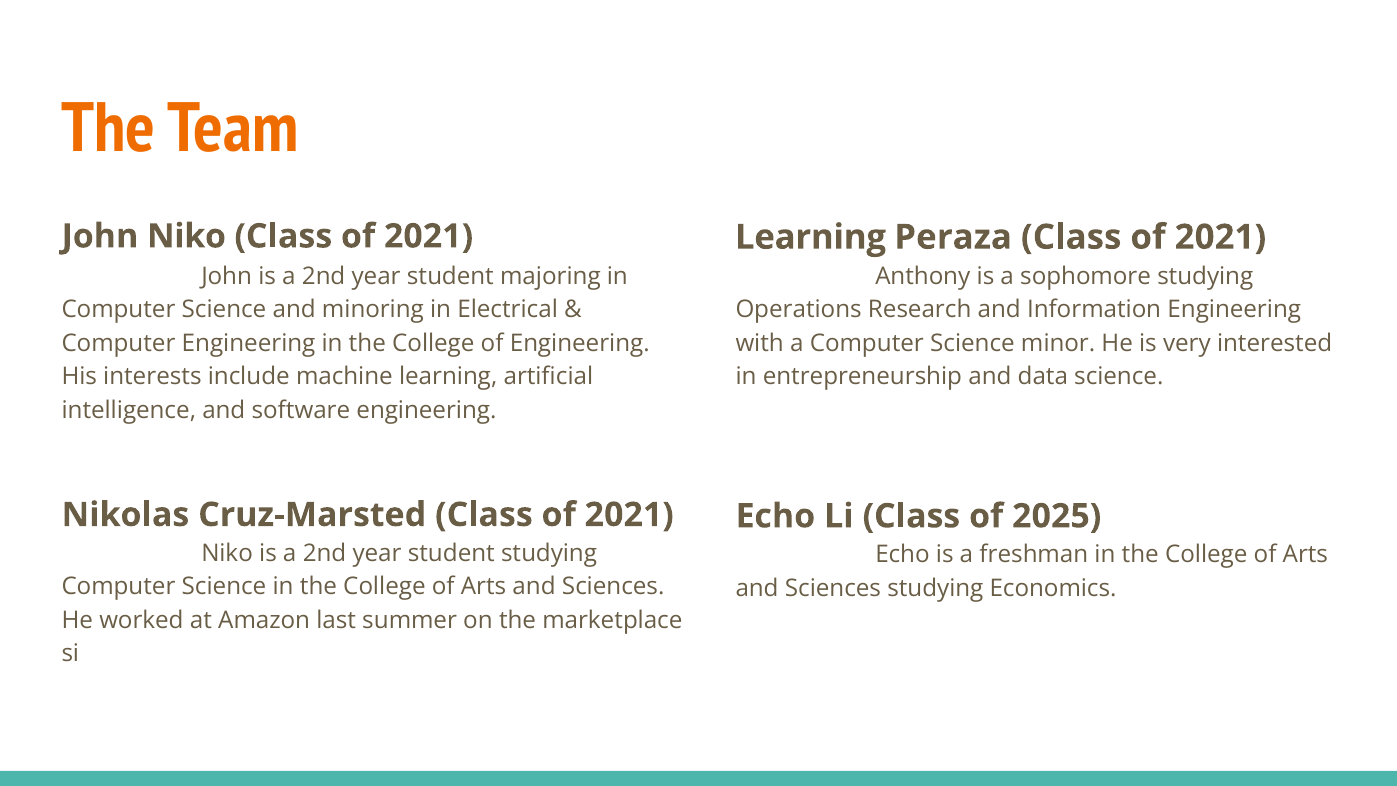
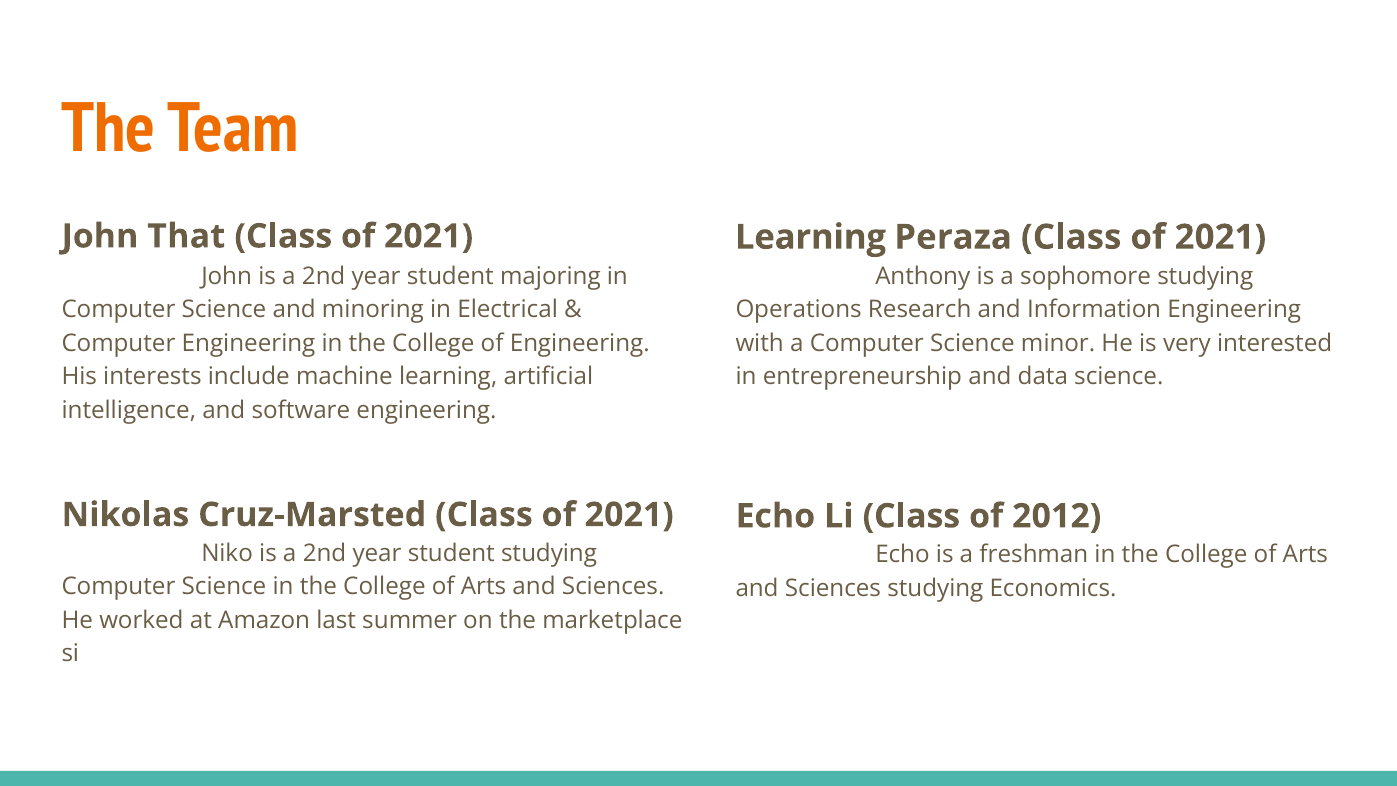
John Niko: Niko -> That (186, 236)
2025: 2025 -> 2012 (1057, 516)
